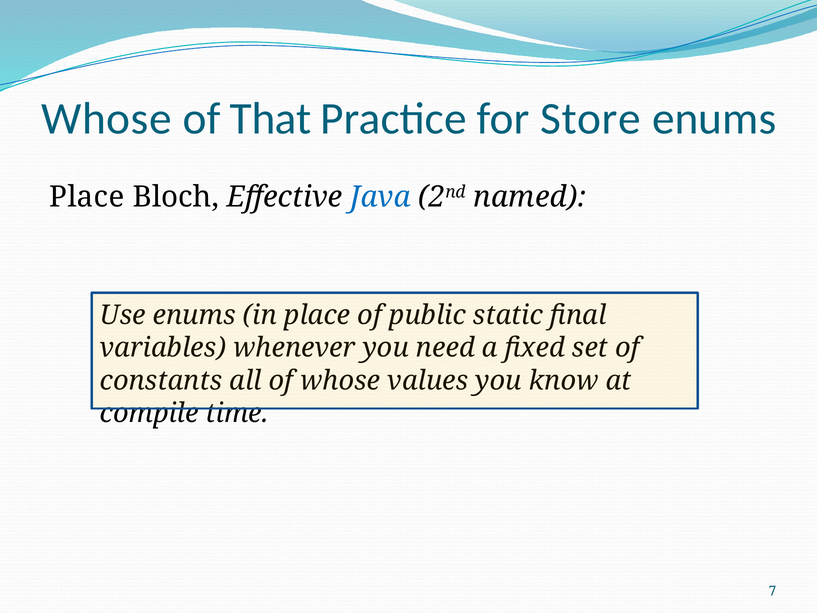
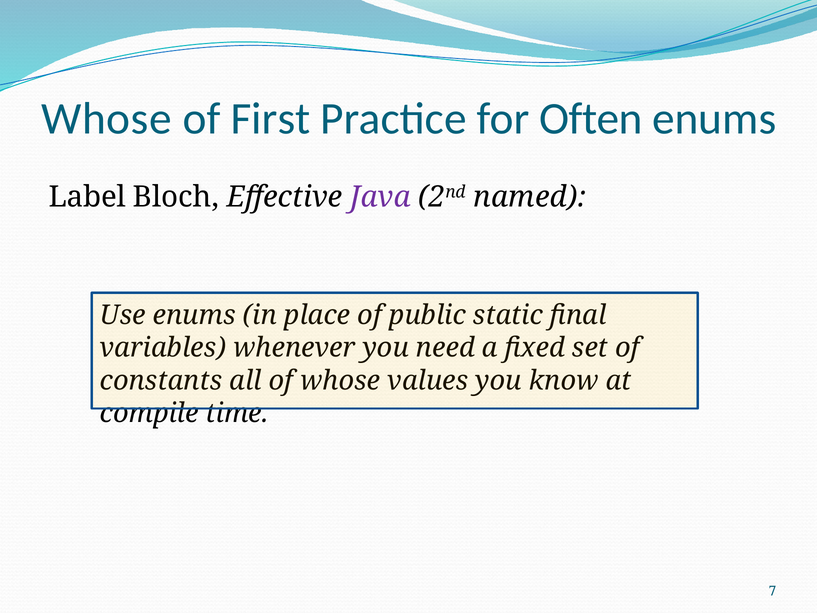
That: That -> First (271, 119)
Store: Store -> Often (591, 119)
Place: Place -> Label (87, 197)
Java colour: blue -> purple (380, 197)
